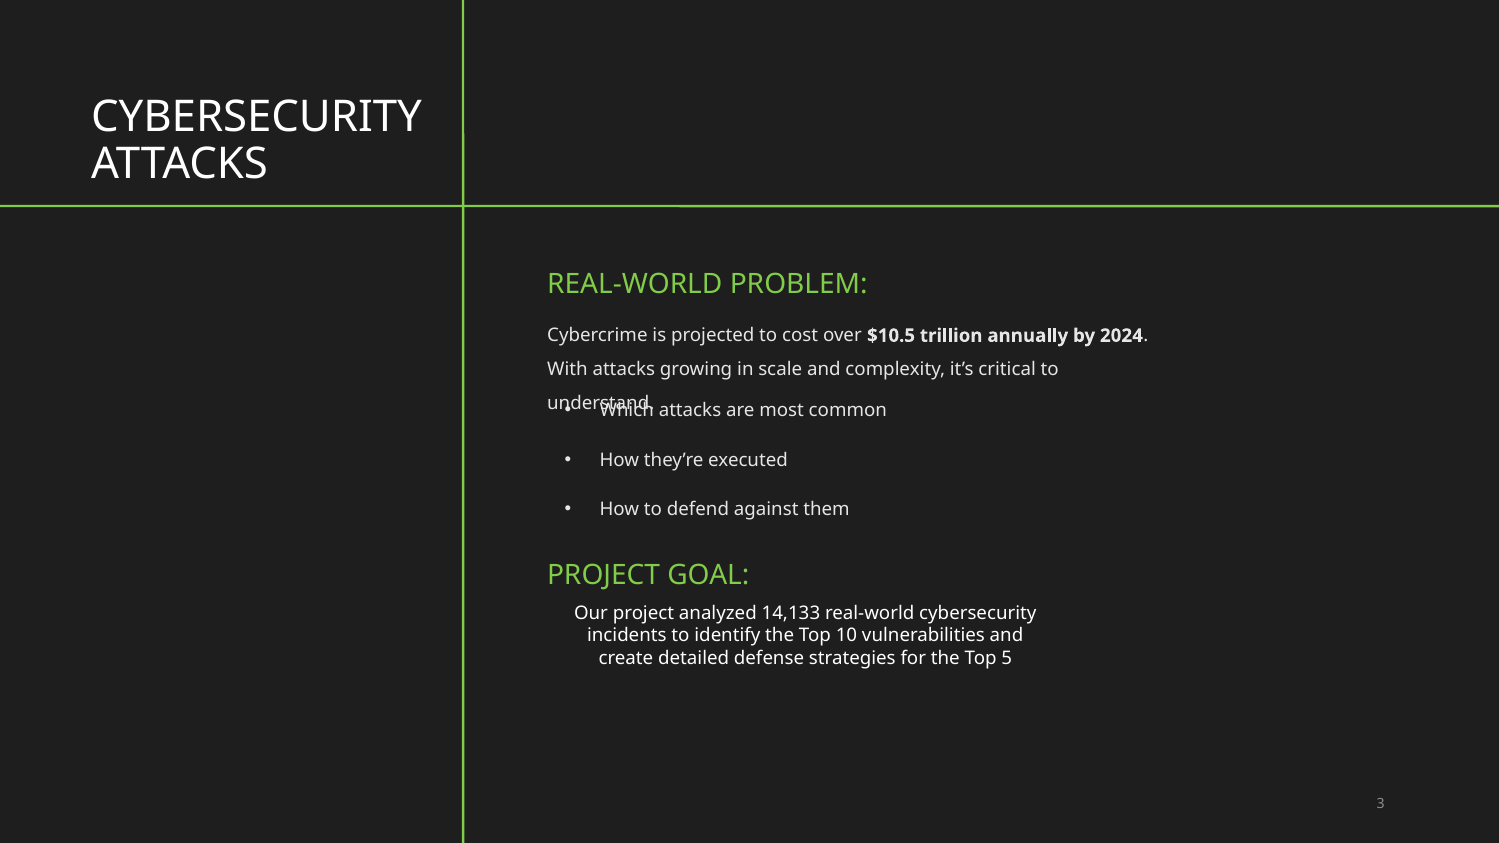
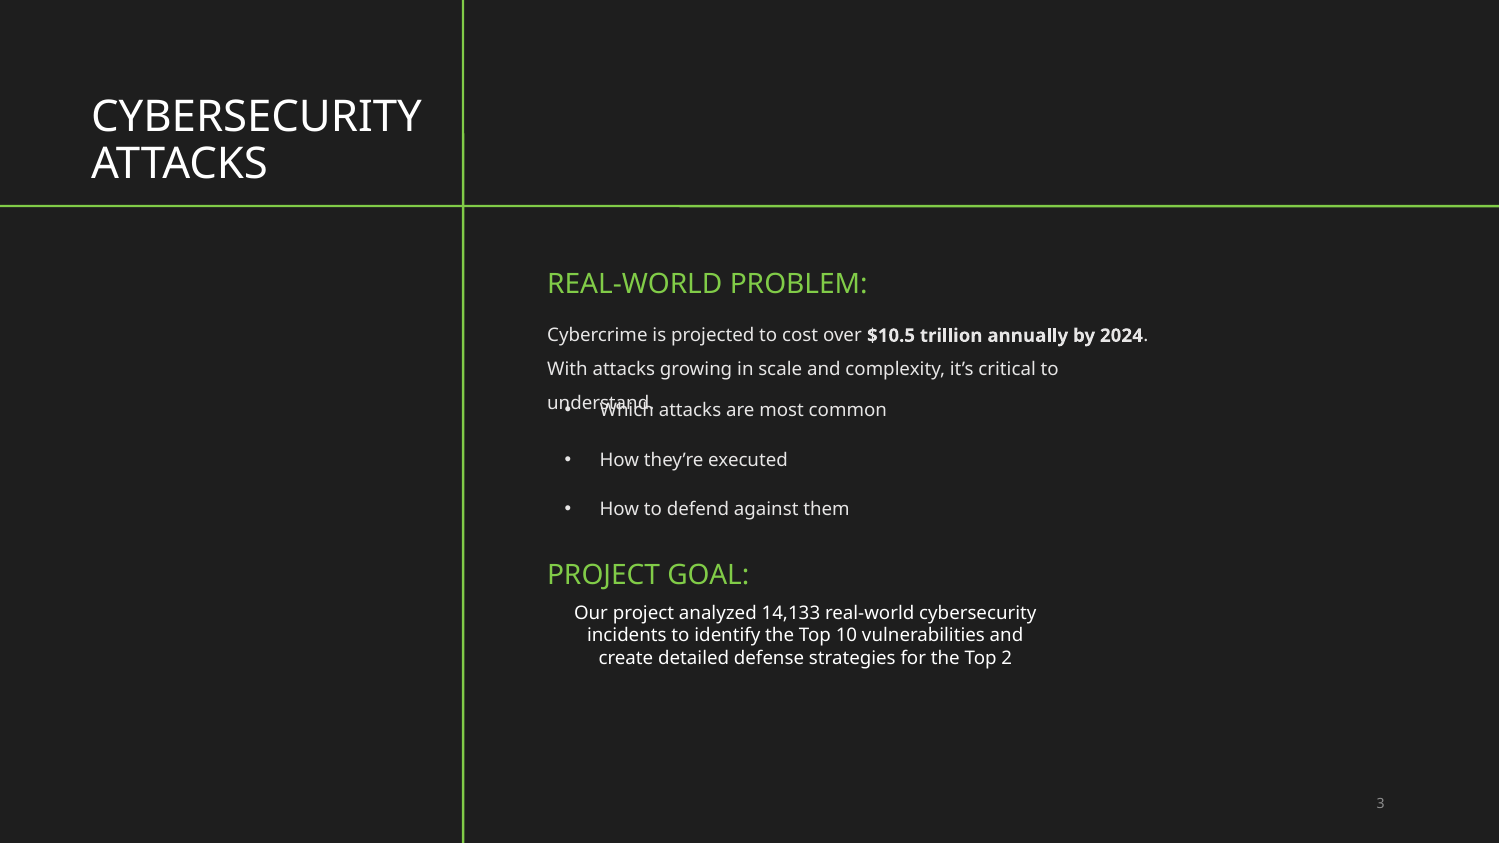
5: 5 -> 2 (1007, 658)
